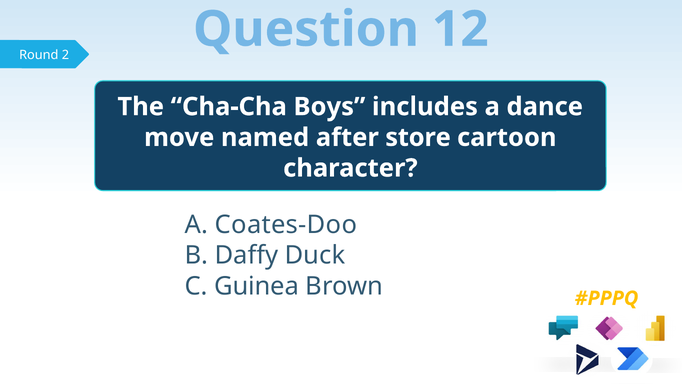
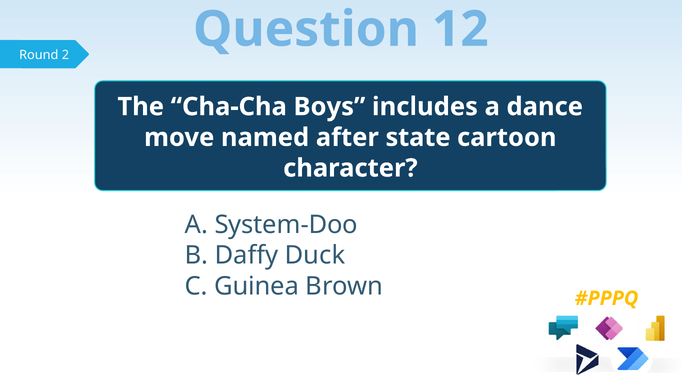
store: store -> state (418, 137)
Coates-Doo: Coates-Doo -> System-Doo (286, 224)
